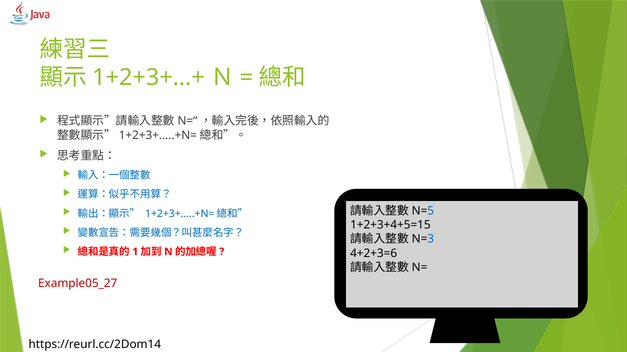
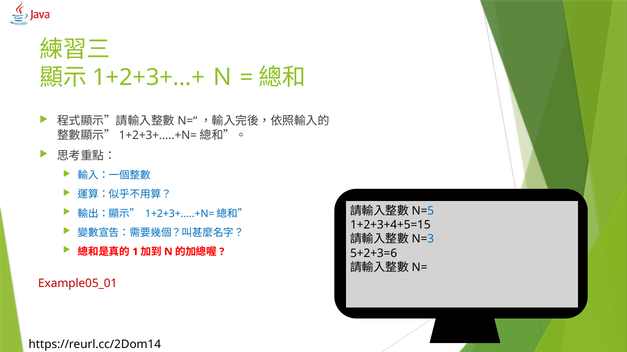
4+2+3=6: 4+2+3=6 -> 5+2+3=6 (374, 254)
Example05_27: Example05_27 -> Example05_01 (78, 284)
